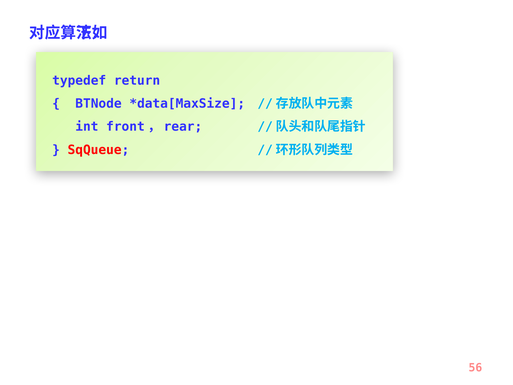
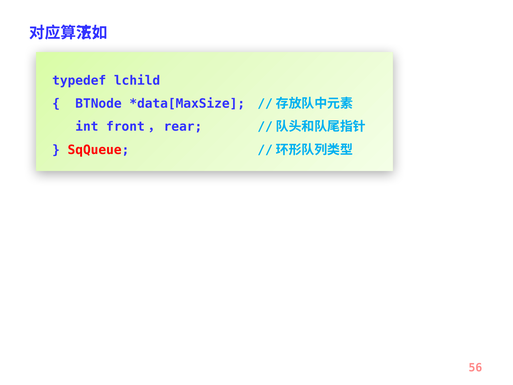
return: return -> lchild (137, 80)
